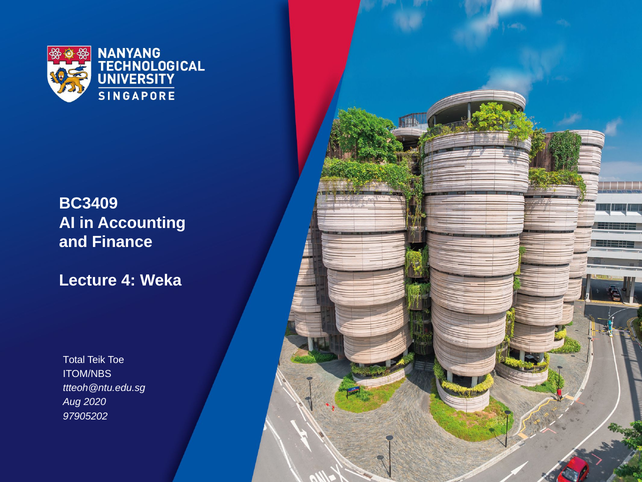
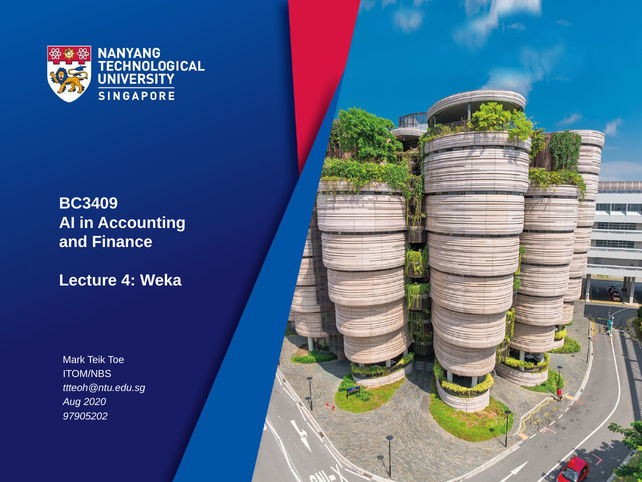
Total: Total -> Mark (74, 359)
